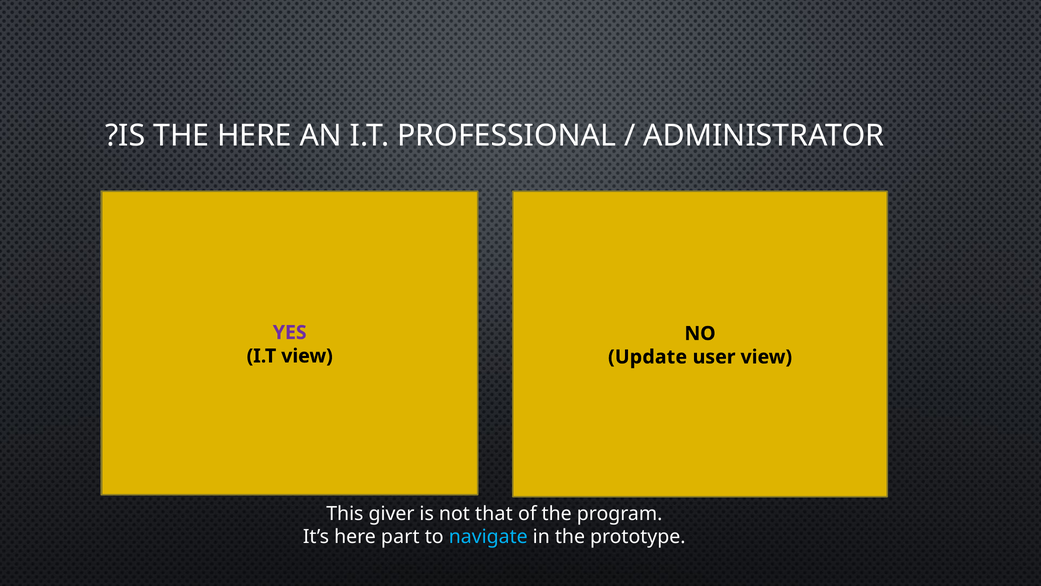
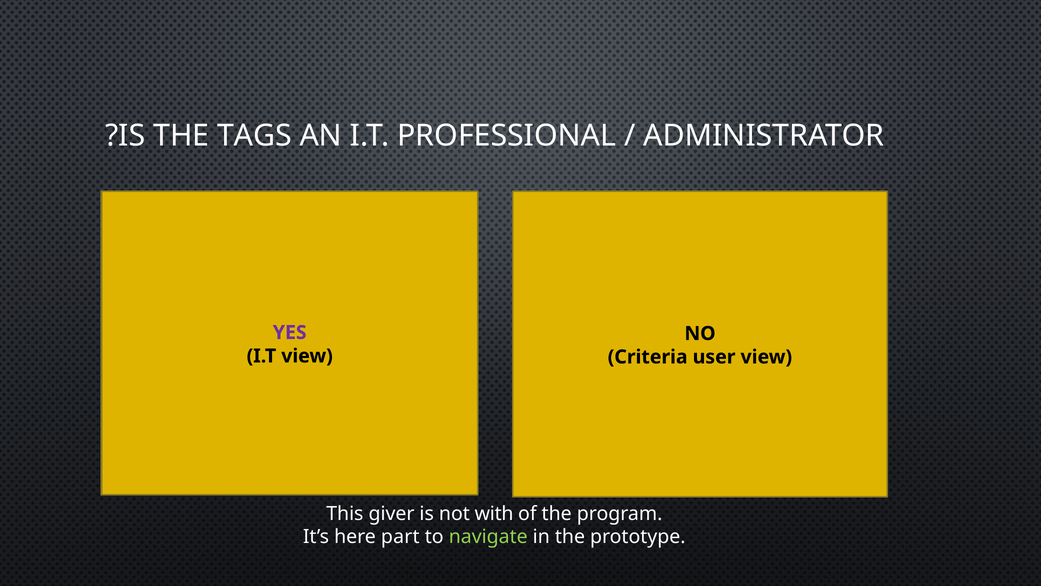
THE HERE: HERE -> TAGS (254, 135)
Update: Update -> Criteria (648, 357)
that: that -> with (494, 513)
navigate colour: light blue -> light green (488, 537)
